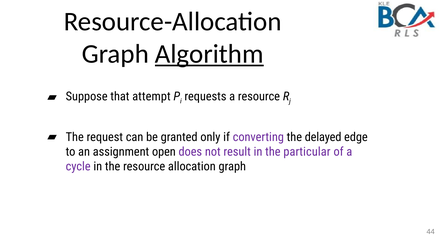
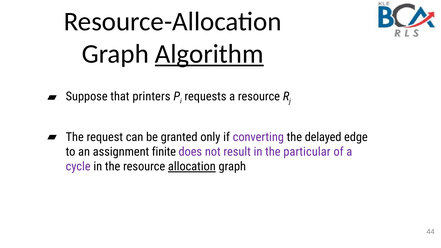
attempt: attempt -> printers (151, 96)
open: open -> finite (164, 152)
allocation underline: none -> present (192, 167)
